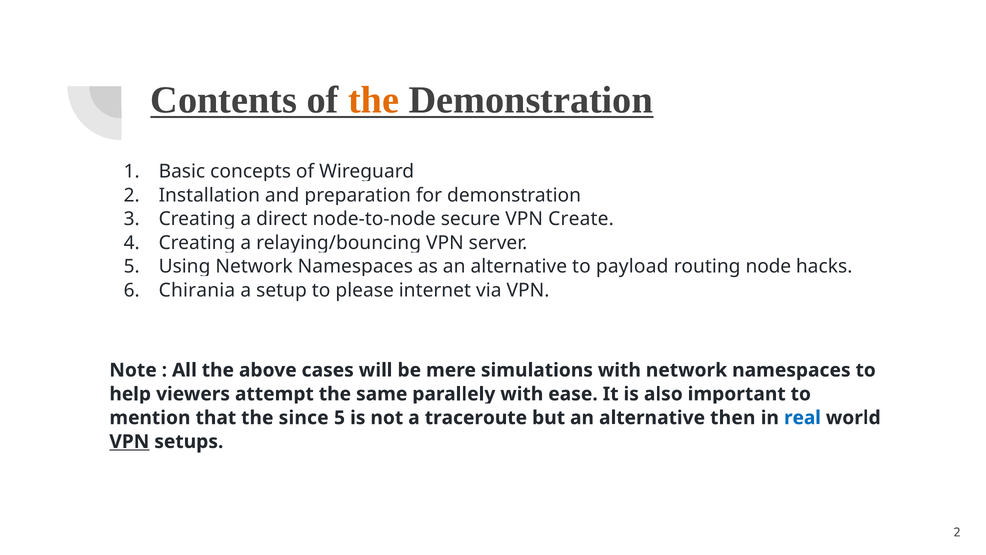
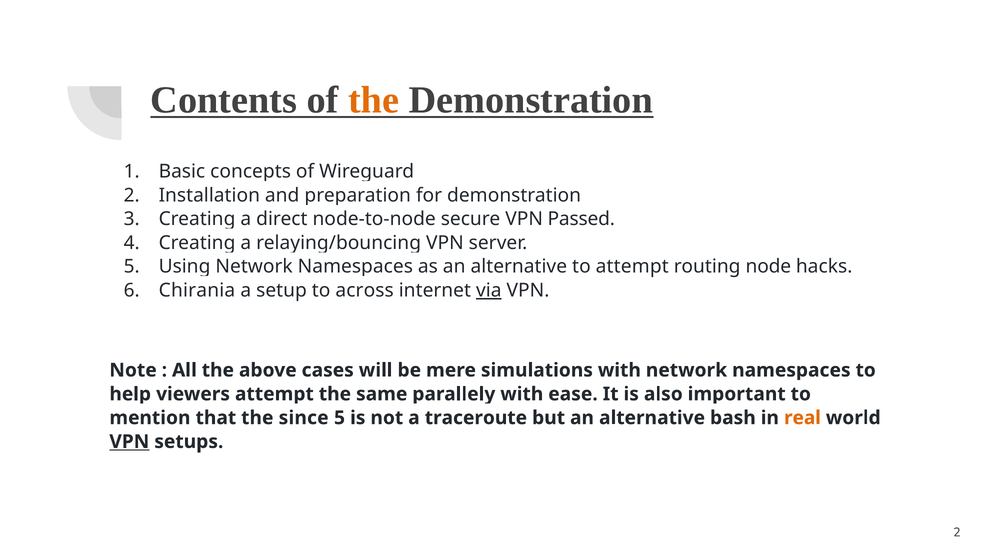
Create: Create -> Passed (581, 219)
to payload: payload -> attempt (632, 266)
please: please -> across (365, 290)
via underline: none -> present (489, 290)
then: then -> bash (733, 418)
real colour: blue -> orange (802, 418)
